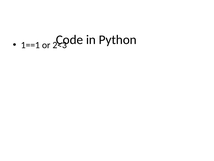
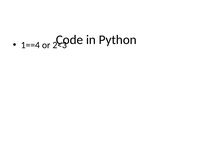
1==1: 1==1 -> 1==4 (30, 45)
